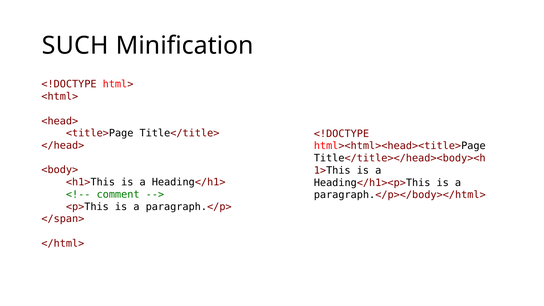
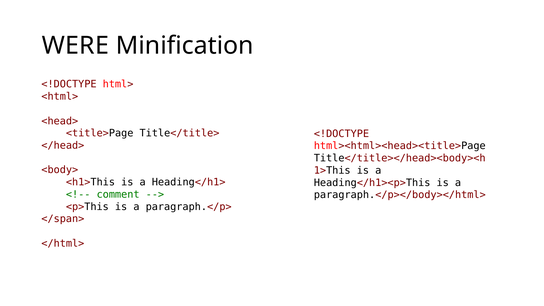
SUCH: SUCH -> WERE (75, 46)
